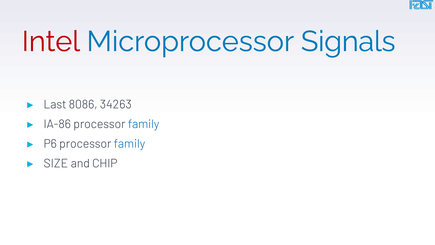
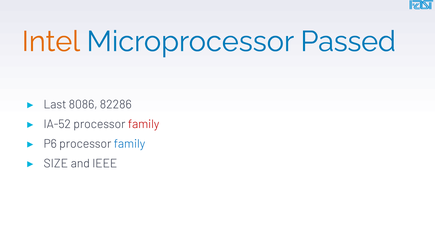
Intel colour: red -> orange (51, 42)
Signals: Signals -> Passed (348, 42)
34263: 34263 -> 82286 (116, 104)
IA-86: IA-86 -> IA-52 (57, 124)
family colour: blue -> red (144, 124)
CHIP: CHIP -> IEEE (105, 163)
